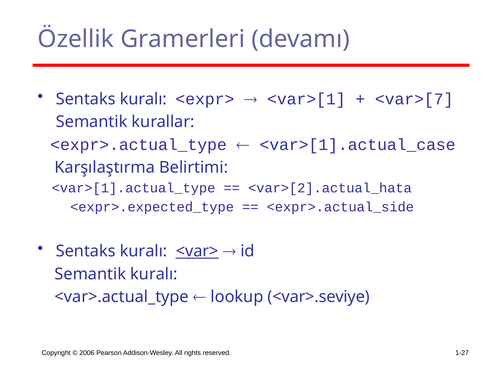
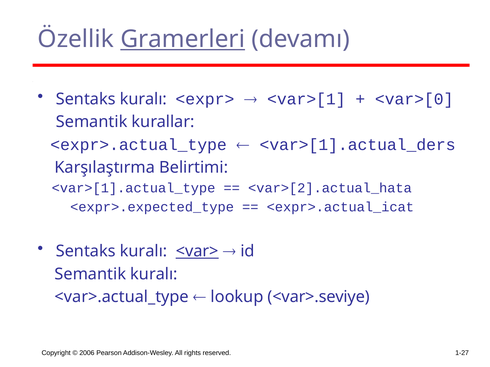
Gramerleri underline: none -> present (183, 39)
<var>[7: <var>[7 -> <var>[0 (414, 99)
<var>[1].actual_case: <var>[1].actual_case -> <var>[1].actual_ders (358, 145)
<expr>.actual_side: <expr>.actual_side -> <expr>.actual_icat (340, 207)
